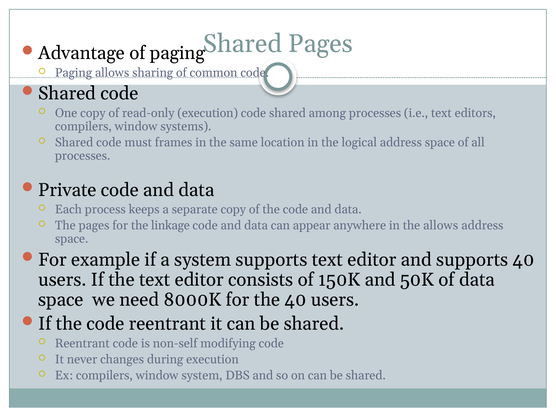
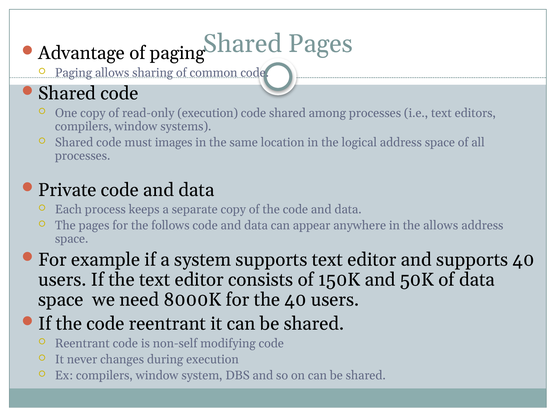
frames: frames -> images (174, 142)
linkage: linkage -> follows (170, 225)
